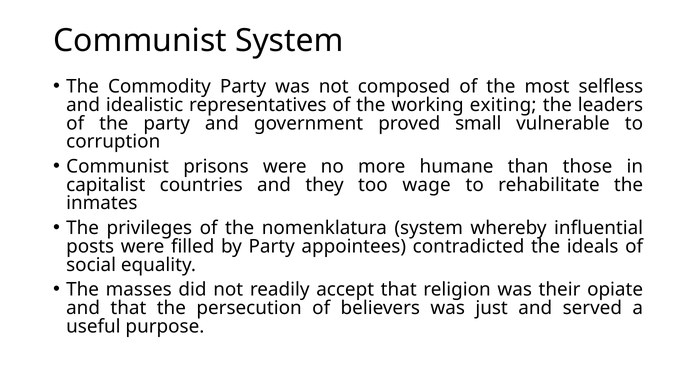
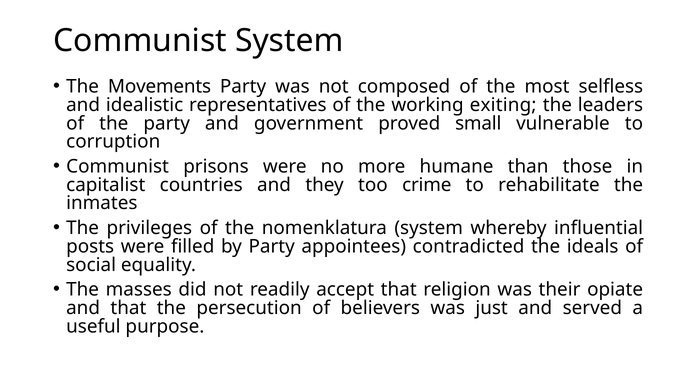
Commodity: Commodity -> Movements (160, 87)
wage: wage -> crime (427, 185)
